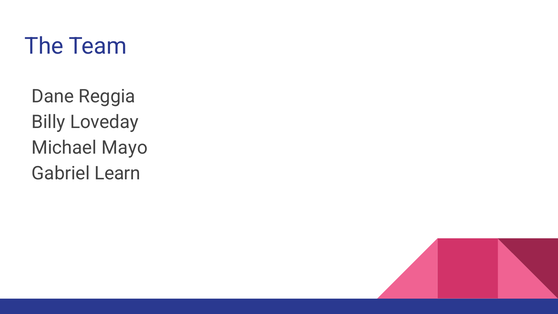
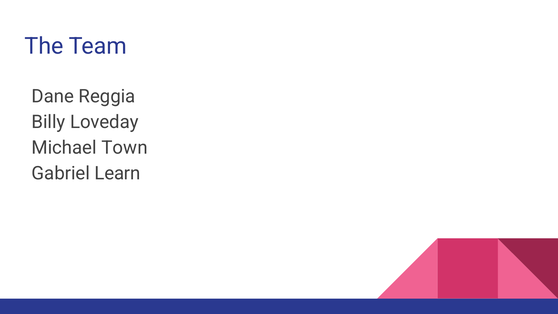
Mayo: Mayo -> Town (125, 148)
